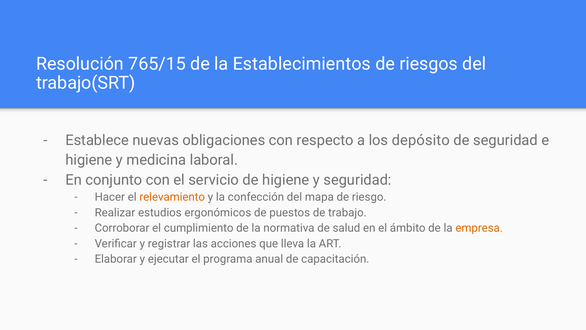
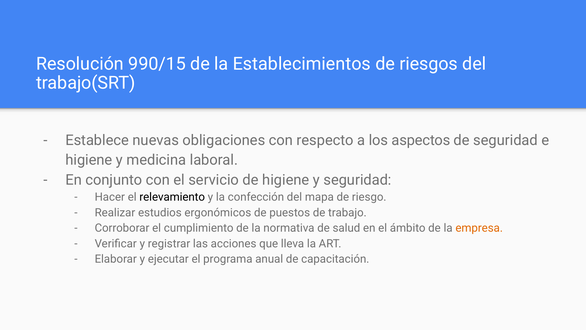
765/15: 765/15 -> 990/15 (157, 64)
depósito: depósito -> aspectos (421, 140)
relevamiento colour: orange -> black (172, 197)
